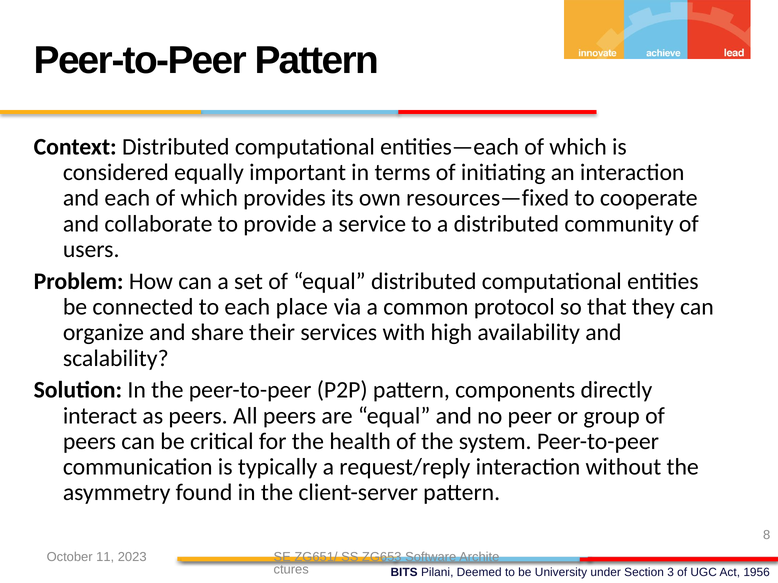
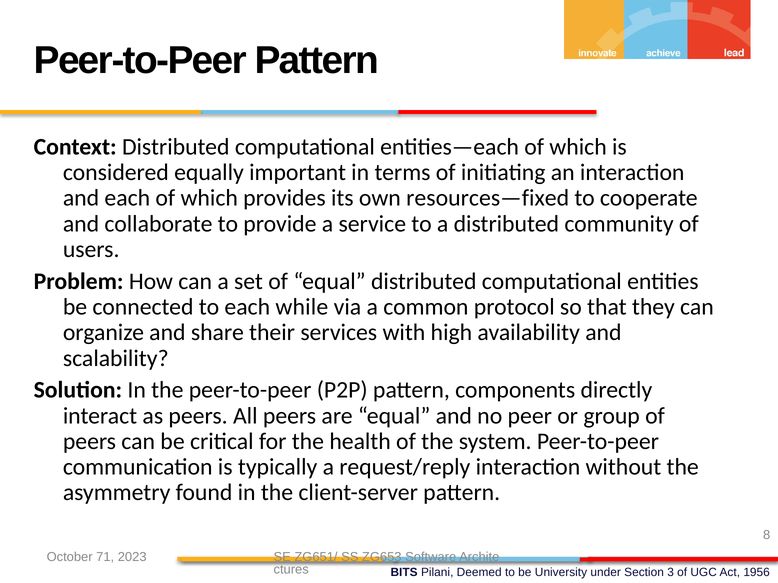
place: place -> while (302, 307)
11: 11 -> 71 (105, 557)
